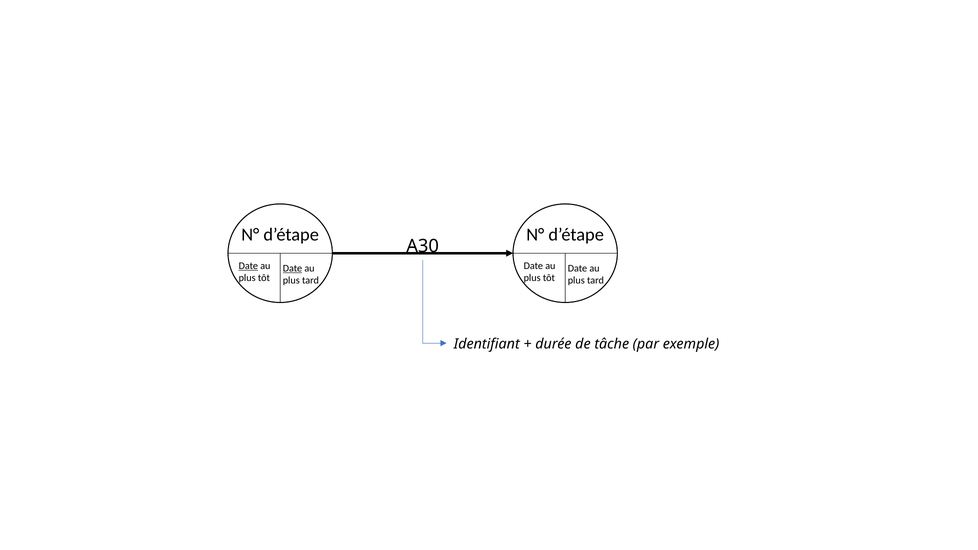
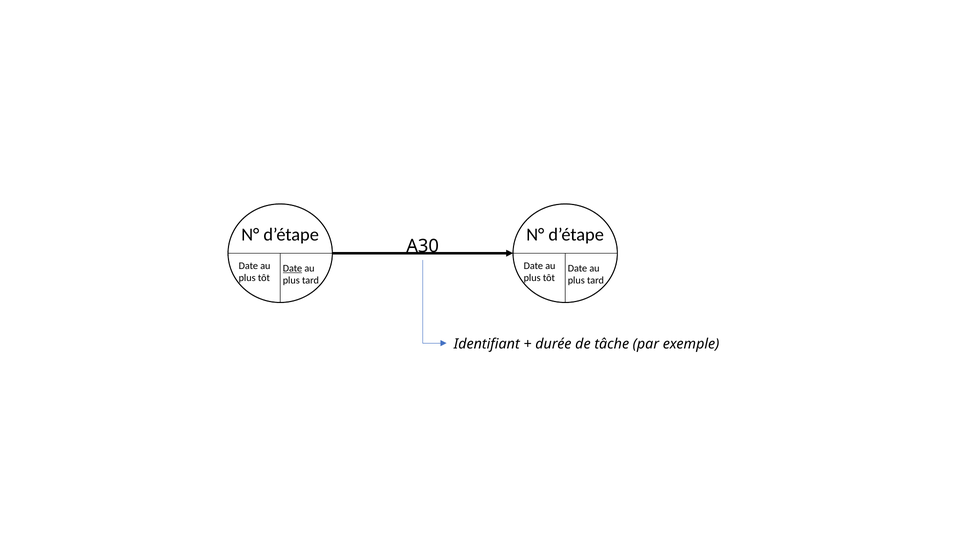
Date underline: present -> none (248, 266)
